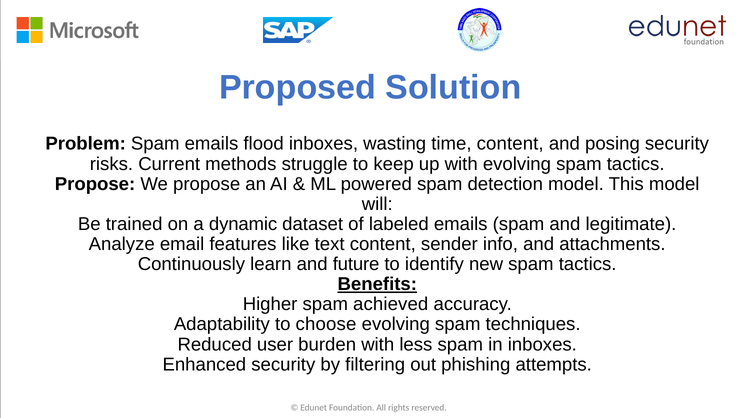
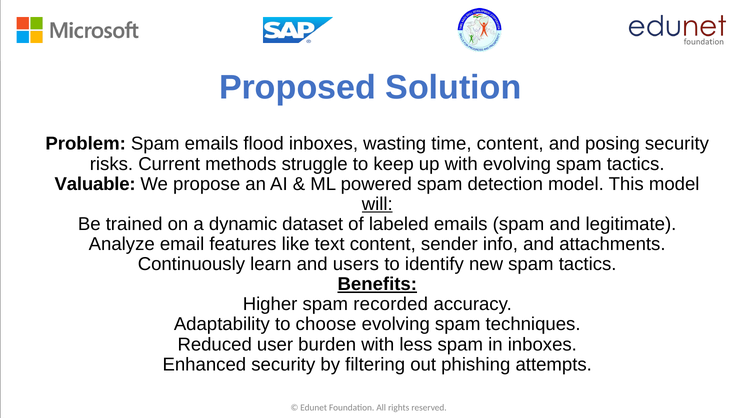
Propose: Propose -> Valuable (95, 184)
will underline: none -> present (377, 204)
future: future -> users (356, 264)
achieved: achieved -> recorded (391, 304)
